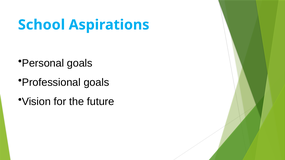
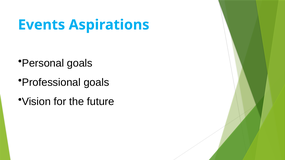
School: School -> Events (42, 25)
